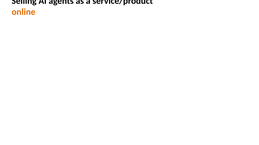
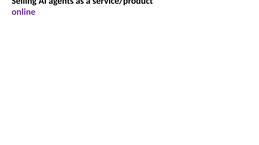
online colour: orange -> purple (24, 12)
